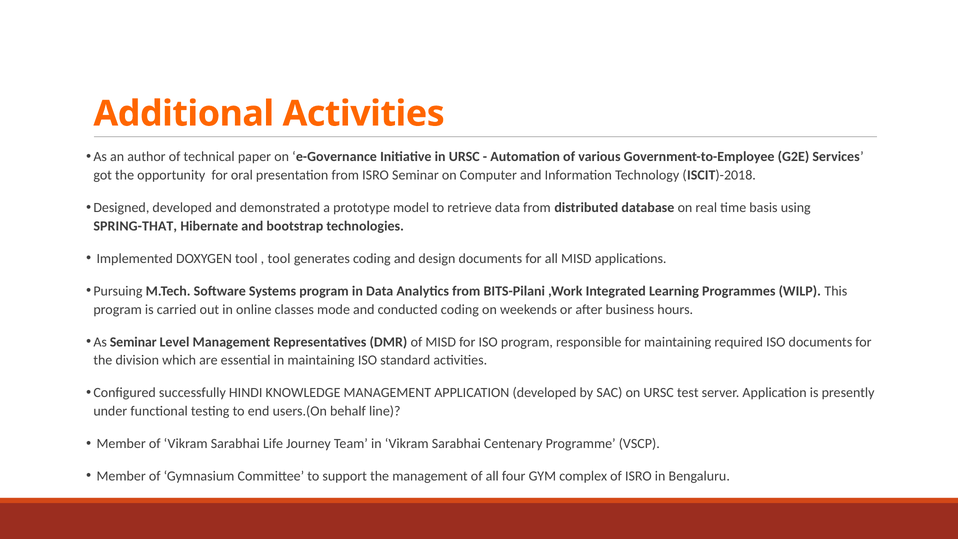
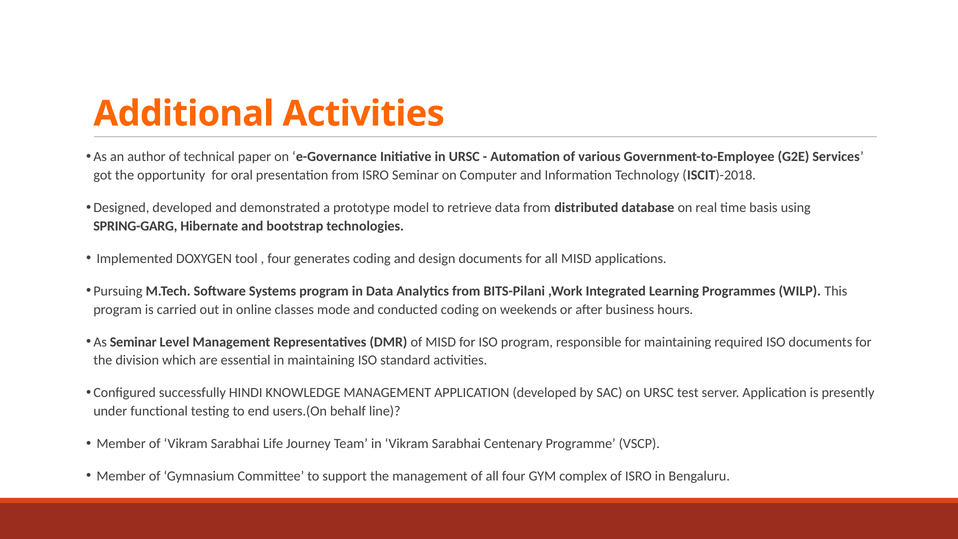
SPRING-THAT: SPRING-THAT -> SPRING-GARG (135, 226)
tool: tool -> four (279, 259)
